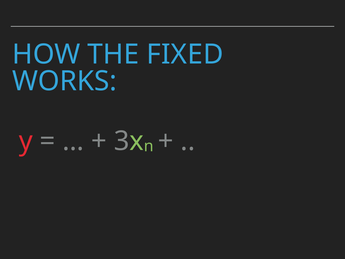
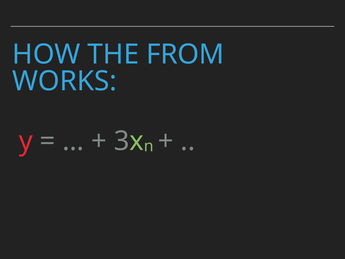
FIXED: FIXED -> FROM (185, 54)
